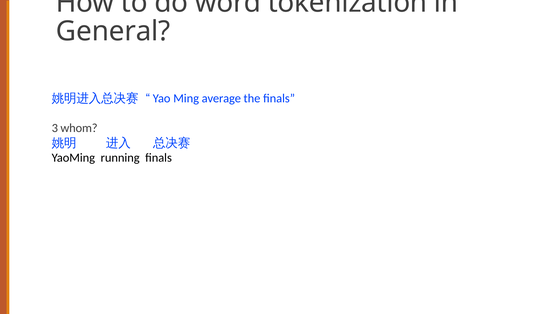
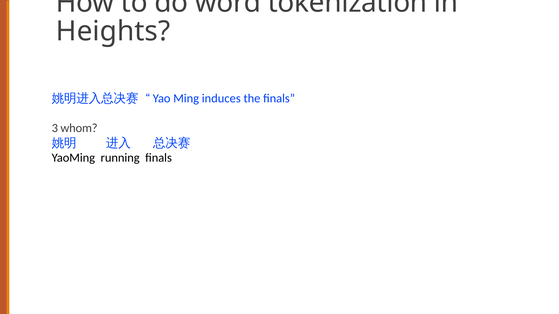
General: General -> Heights (113, 31)
average: average -> induces (221, 98)
